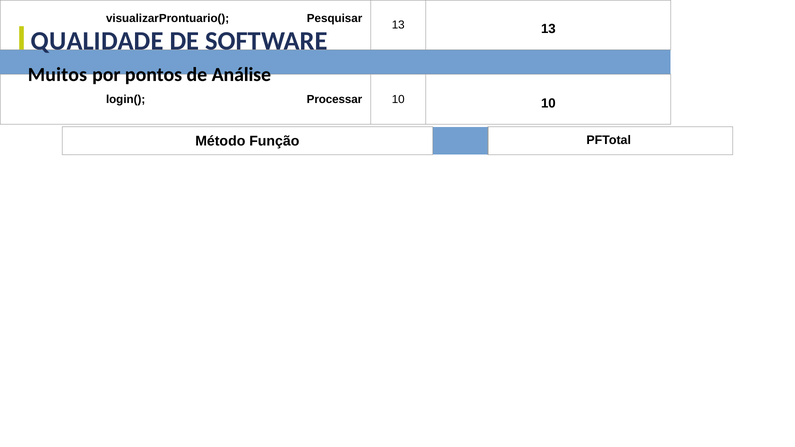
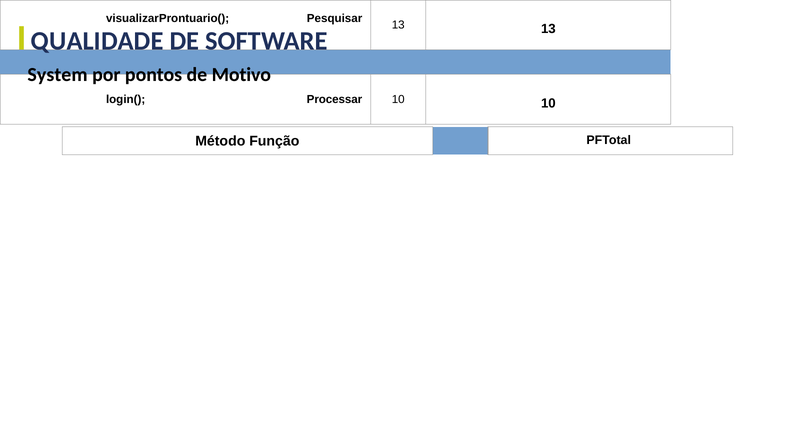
Muitos: Muitos -> System (58, 75)
Análise: Análise -> Motivo (241, 75)
